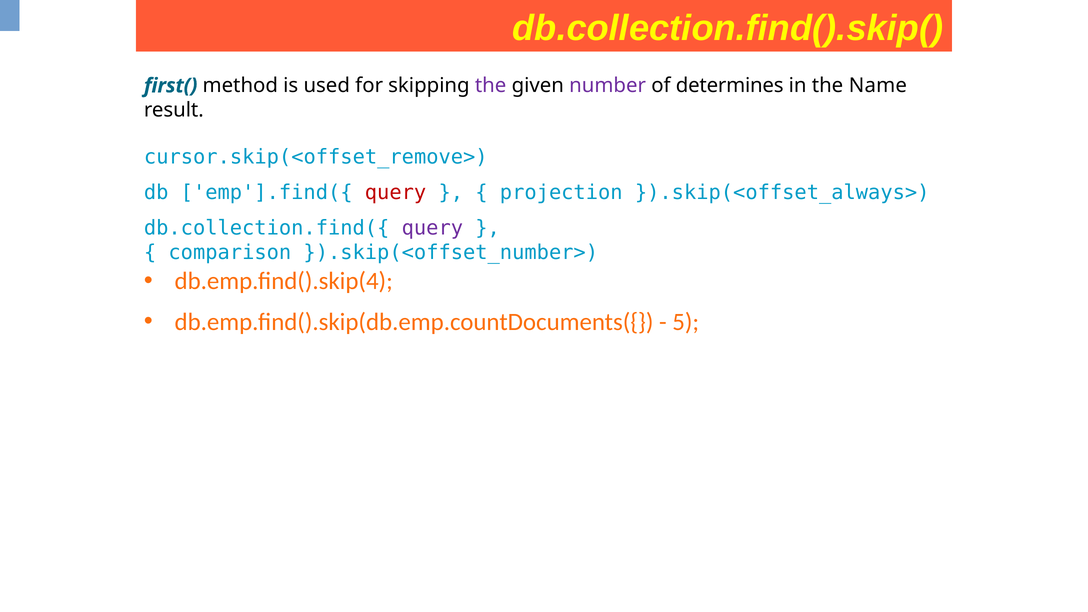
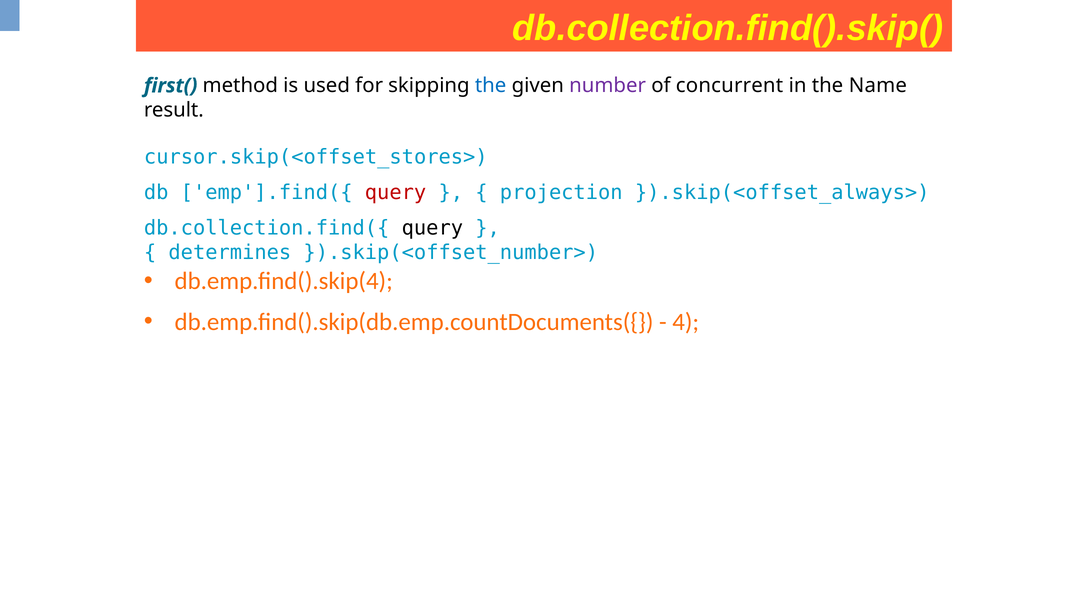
the colour: purple -> blue (491, 86)
determines: determines -> concurrent (729, 86)
cursor.skip(<offset_remove>: cursor.skip(<offset_remove> -> cursor.skip(<offset_stores> (316, 157)
query colour: purple -> black (432, 228)
comparison: comparison -> determines (230, 252)
5: 5 -> 4 (686, 322)
